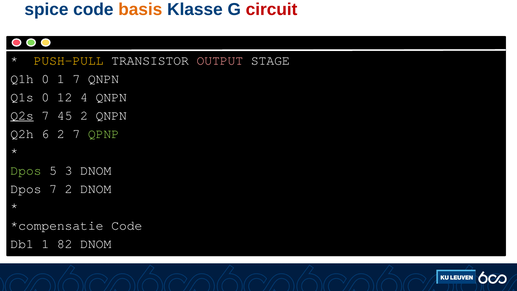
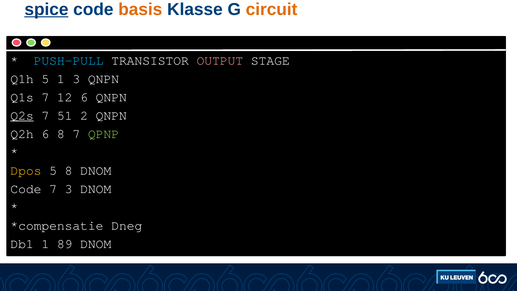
spice underline: none -> present (46, 9)
circuit colour: red -> orange (272, 9)
PUSH-PULL colour: yellow -> light blue (69, 60)
Q1h 0: 0 -> 5 (45, 79)
1 7: 7 -> 3 (76, 79)
Q1s 0: 0 -> 7 (45, 97)
12 4: 4 -> 6 (84, 97)
45: 45 -> 51 (65, 115)
6 2: 2 -> 8 (61, 134)
Dpos colour: light green -> yellow (26, 170)
5 3: 3 -> 8 (69, 170)
Dpos: Dpos -> Code (26, 189)
7 2: 2 -> 3 (69, 189)
Code: Code -> Dneg (127, 225)
82: 82 -> 89 (65, 244)
